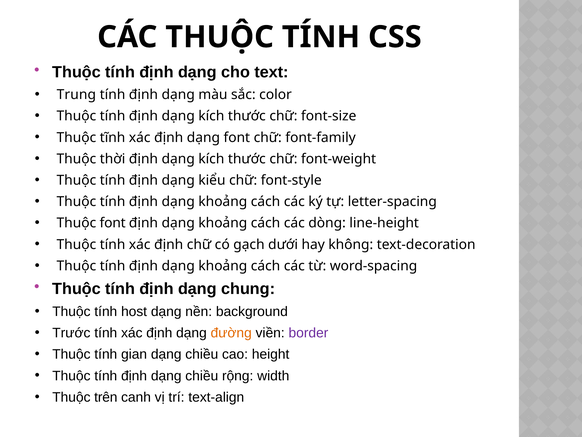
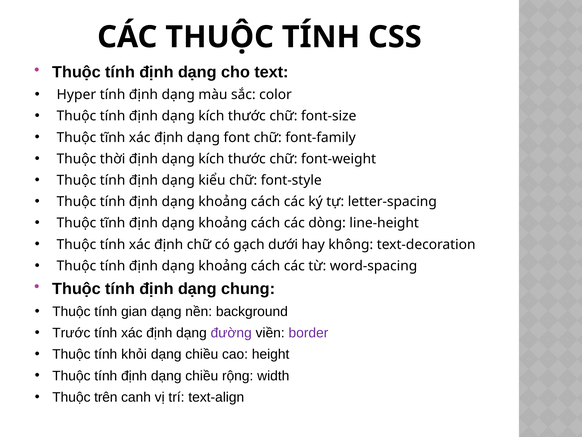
Trung: Trung -> Hyper (76, 95)
font: font -> tĩnh (113, 223)
host: host -> gian (134, 311)
đường colour: orange -> purple (231, 333)
gian: gian -> khỏi (134, 354)
